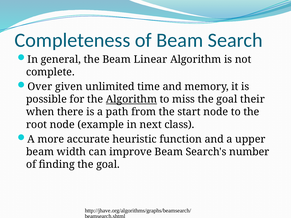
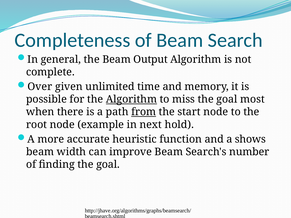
Linear: Linear -> Output (151, 59)
their: their -> most (252, 99)
from underline: none -> present (144, 112)
class: class -> hold (179, 125)
upper: upper -> shows (250, 139)
